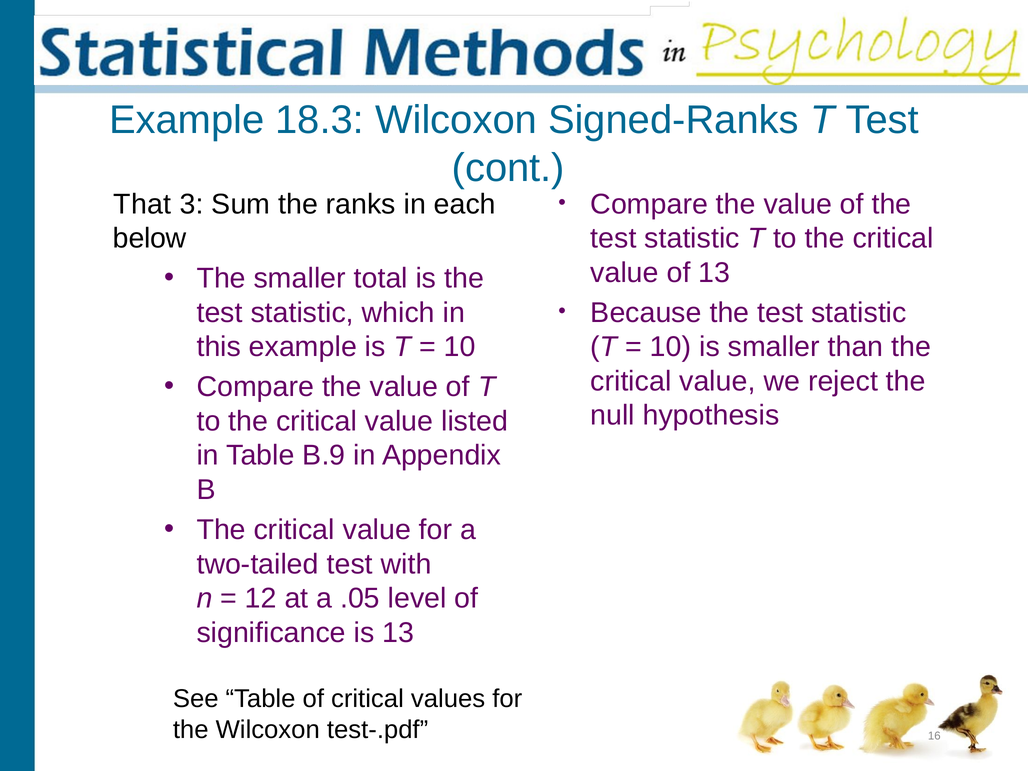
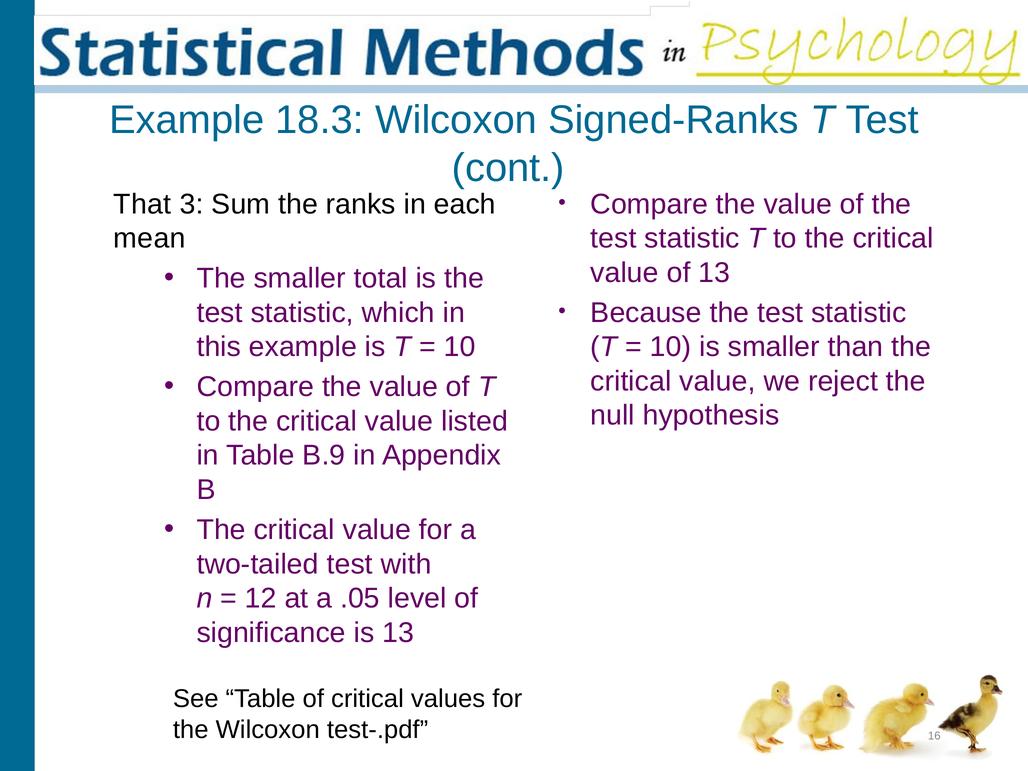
below: below -> mean (149, 238)
